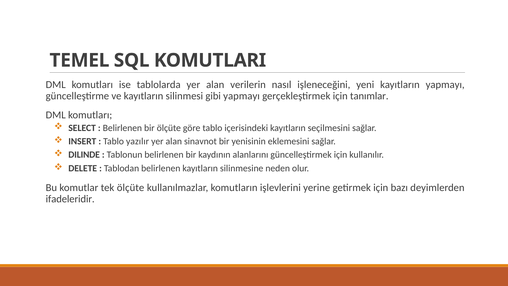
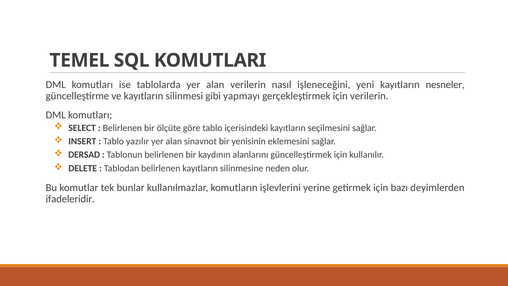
kayıtların yapmayı: yapmayı -> nesneler (445, 84)
için tanımlar: tanımlar -> verilerin (369, 96)
DILINDE: DILINDE -> DERSAD (84, 155)
tek ölçüte: ölçüte -> bunlar (131, 188)
